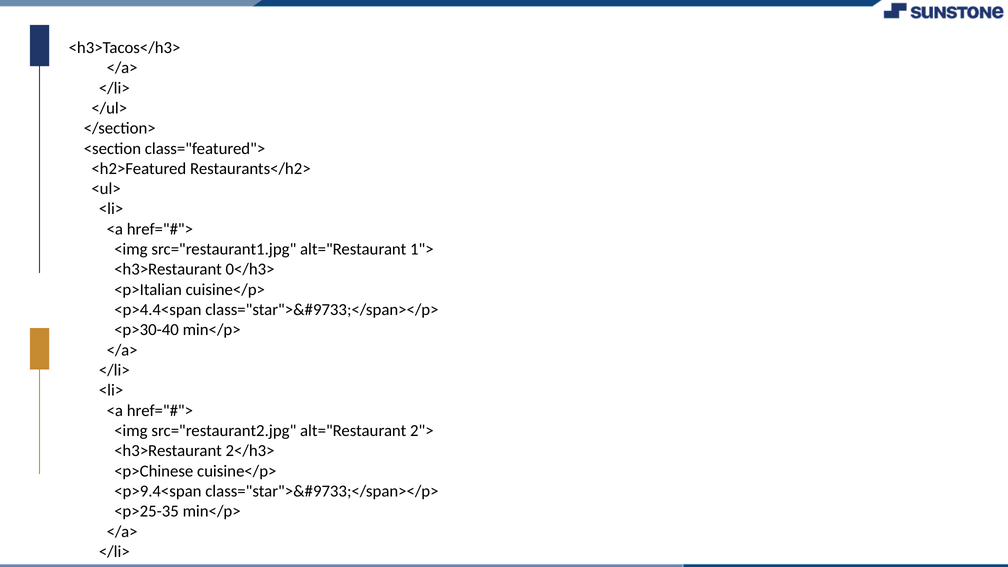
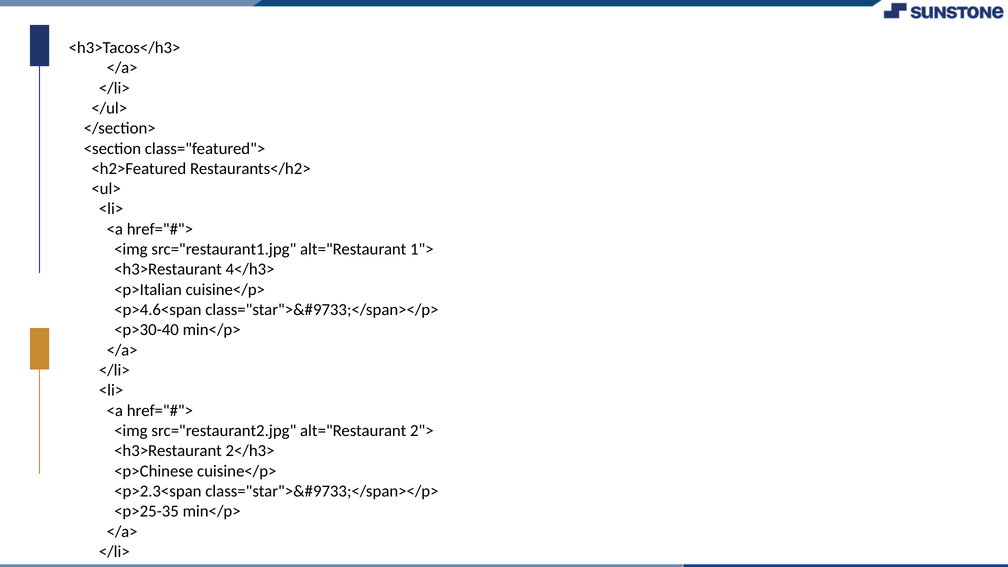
0</h3>: 0</h3> -> 4</h3> (250, 269)
<p>4.4<span: <p>4.4<span -> <p>4.6<span (158, 310)
<p>9.4<span: <p>9.4<span -> <p>2.3<span (158, 491)
